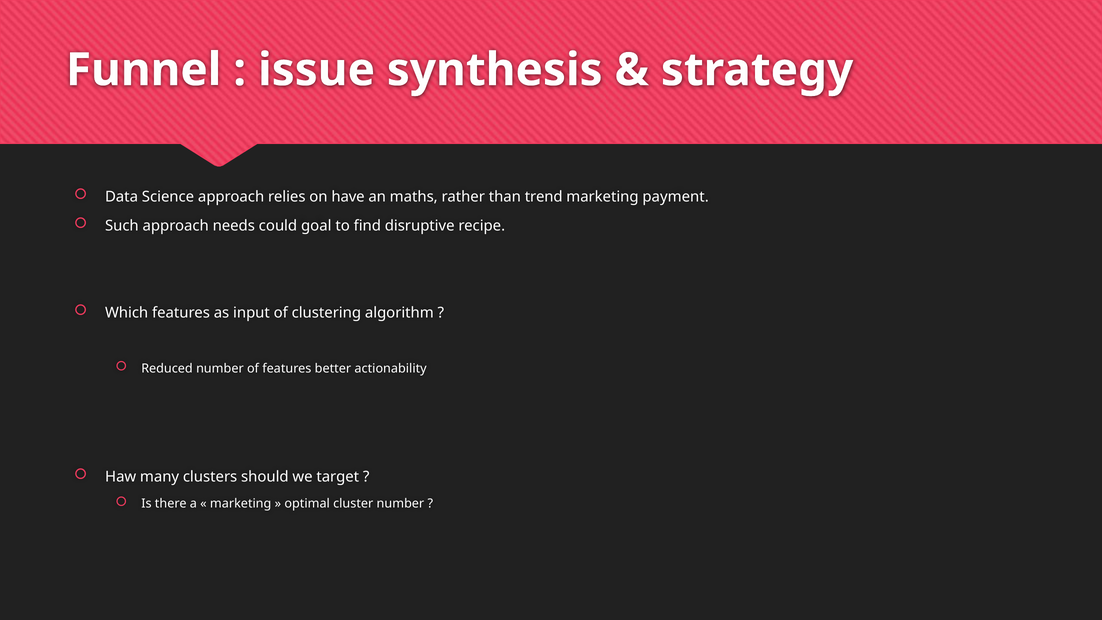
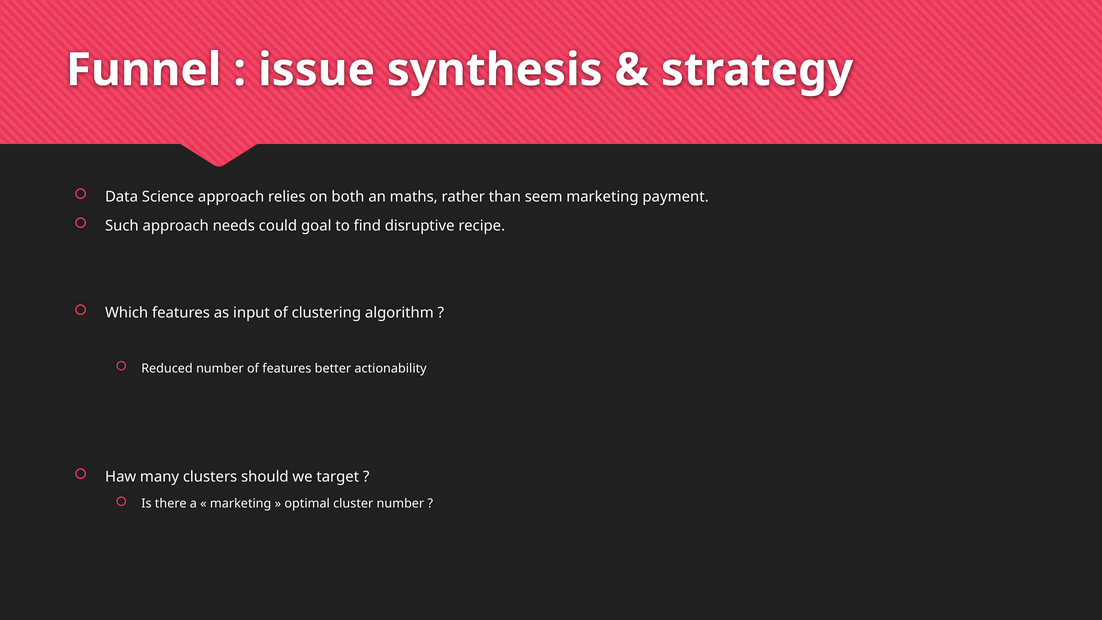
have: have -> both (348, 197)
trend: trend -> seem (544, 197)
